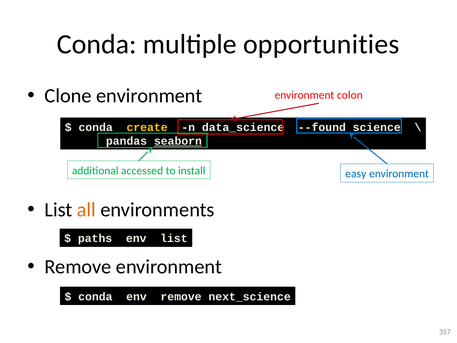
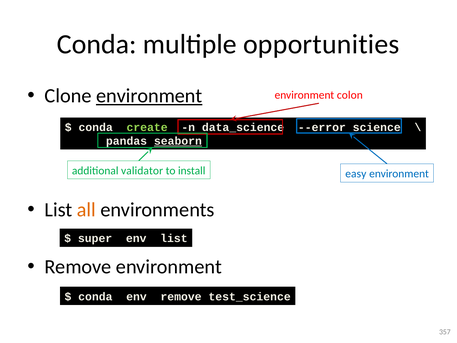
environment underline: none -> present (149, 96)
create colour: yellow -> light green (147, 127)
--found: --found -> --error (322, 127)
accessed: accessed -> validator (142, 170)
paths: paths -> super (95, 238)
next_science: next_science -> test_science (250, 296)
